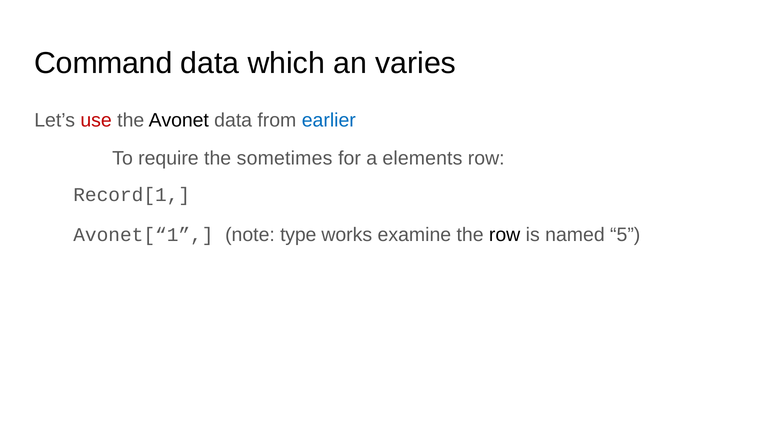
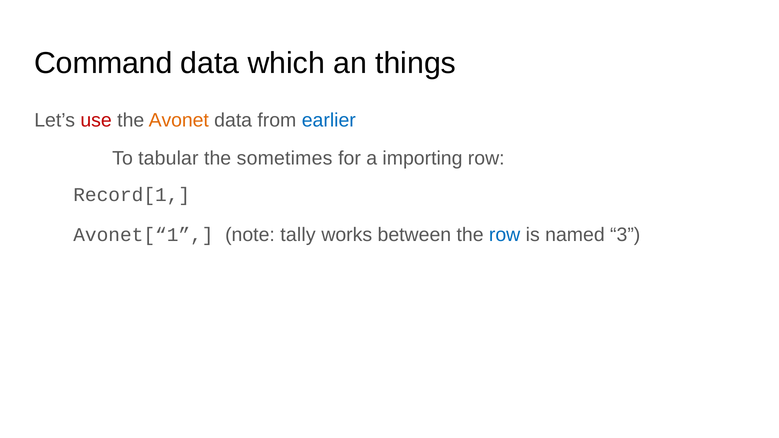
varies: varies -> things (416, 63)
Avonet colour: black -> orange (179, 120)
require: require -> tabular (168, 158)
elements: elements -> importing (422, 158)
type: type -> tally (298, 235)
examine: examine -> between (414, 235)
row colour: black -> blue (505, 235)
5: 5 -> 3 (625, 235)
